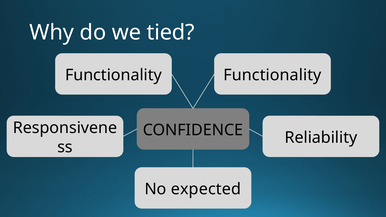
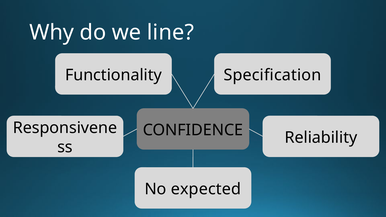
tied: tied -> line (170, 32)
Functionality Functionality: Functionality -> Specification (272, 75)
